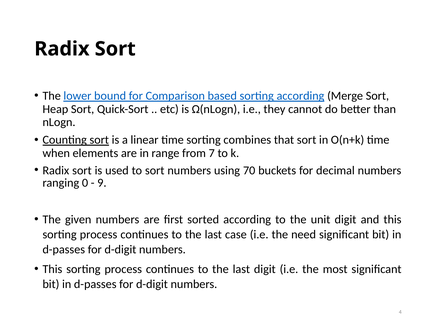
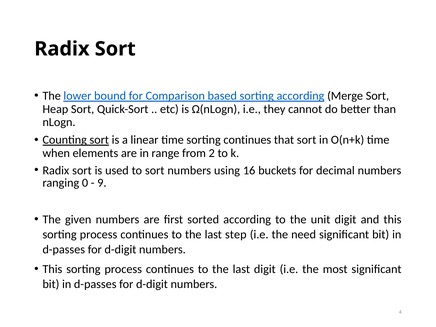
sorting combines: combines -> continues (247, 140)
7: 7 -> 2 (212, 153)
70: 70 -> 16 (249, 170)
case: case -> step (236, 234)
